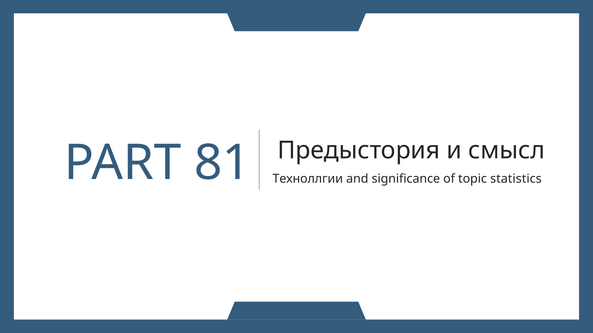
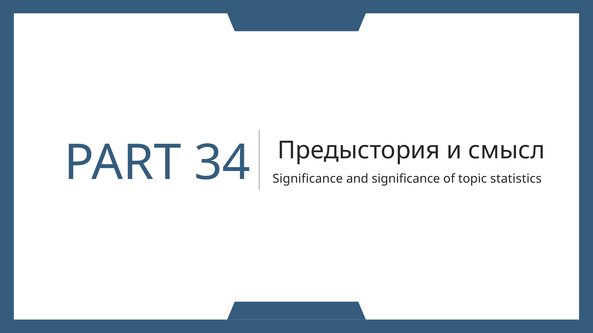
81: 81 -> 34 (222, 163)
Техноллгии: Техноллгии -> Significance (308, 179)
